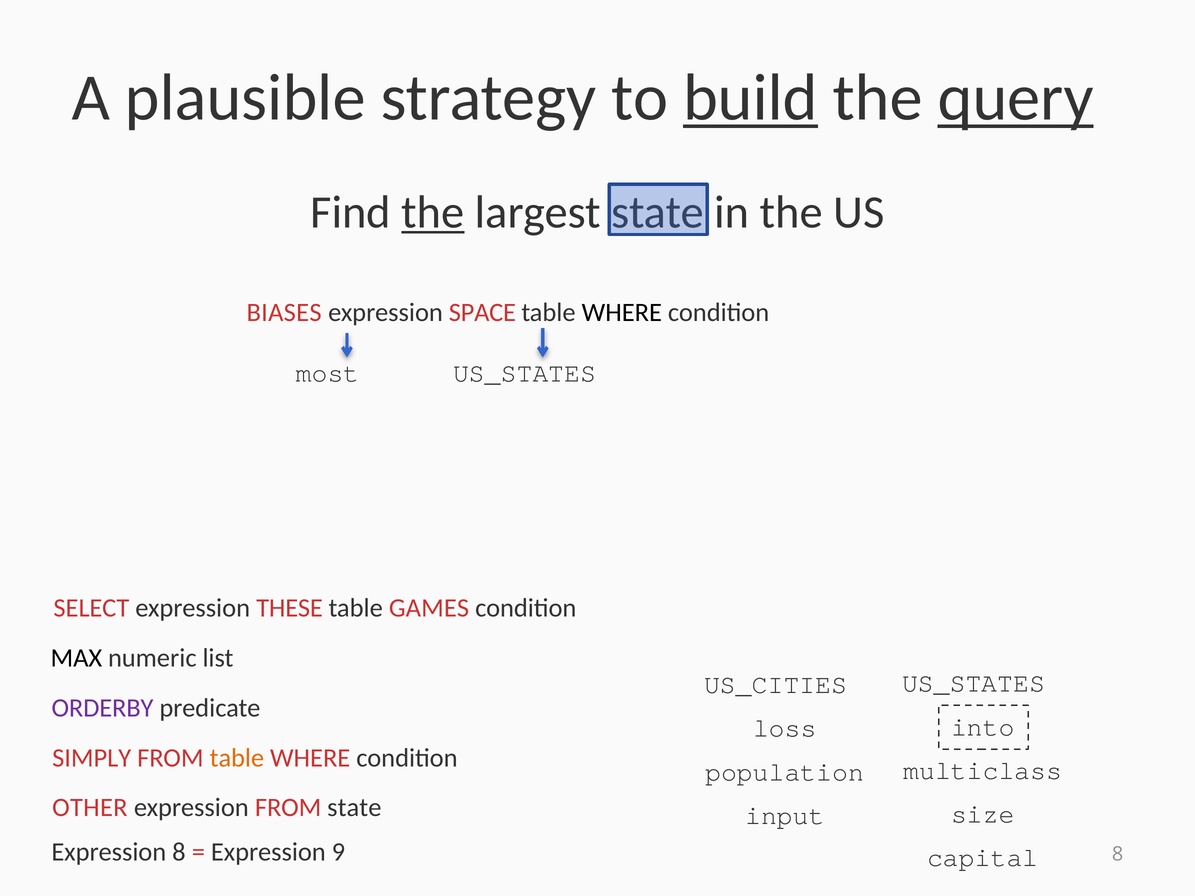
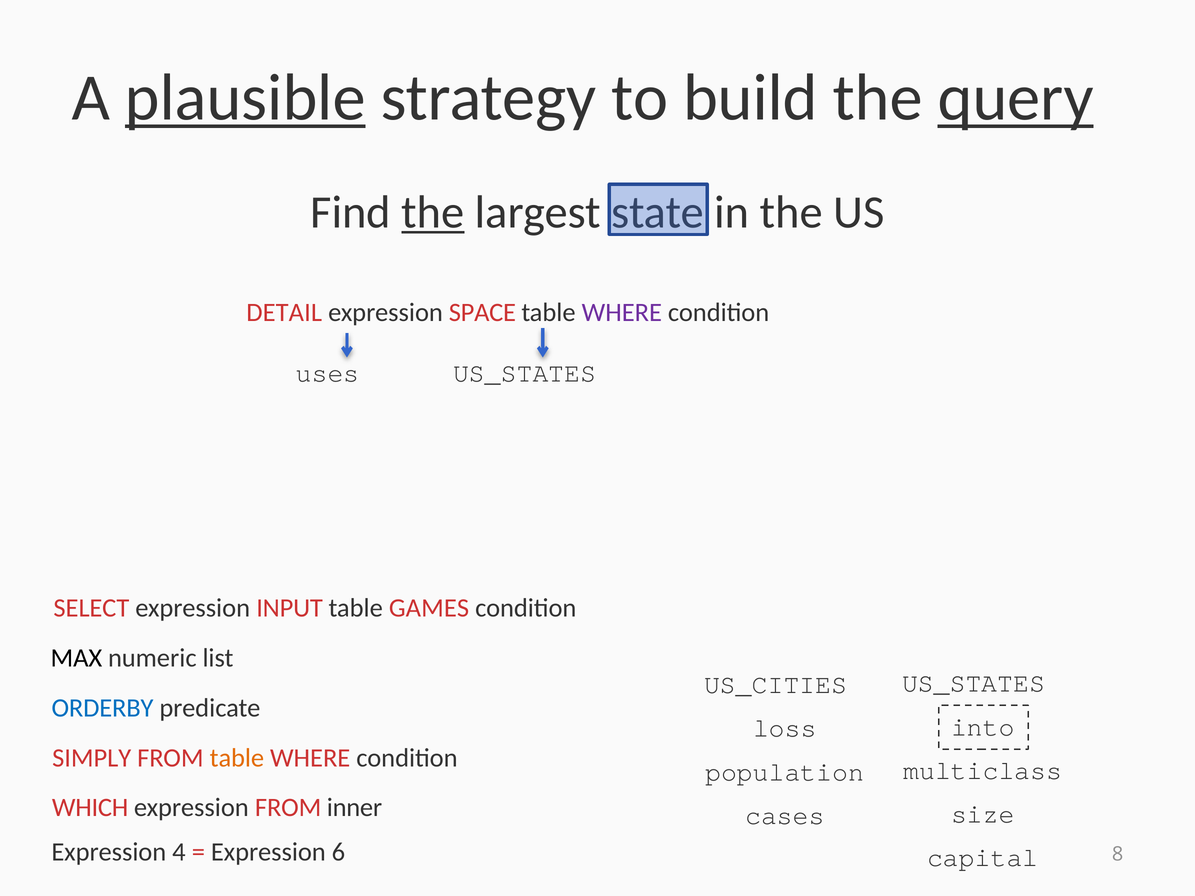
plausible underline: none -> present (245, 98)
build underline: present -> none (750, 98)
BIASES: BIASES -> DETAIL (284, 312)
WHERE colour: black -> purple (622, 312)
most: most -> uses (328, 373)
THESE: THESE -> INPUT (290, 608)
ORDERBY colour: purple -> blue (103, 708)
OTHER: OTHER -> WHICH (90, 808)
FROM state: state -> inner (354, 808)
input: input -> cases (785, 816)
Expression 8: 8 -> 4 (179, 852)
9: 9 -> 6 (338, 852)
